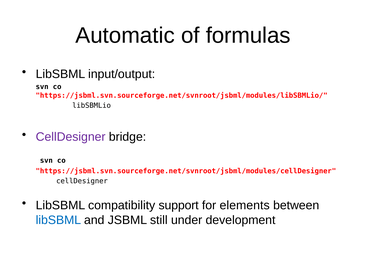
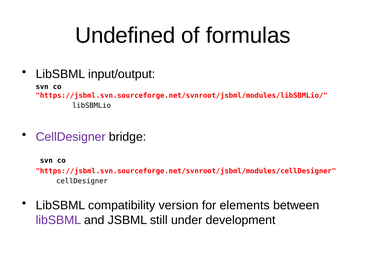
Automatic: Automatic -> Undefined (125, 35)
support: support -> version (179, 205)
libSBML colour: blue -> purple (58, 220)
